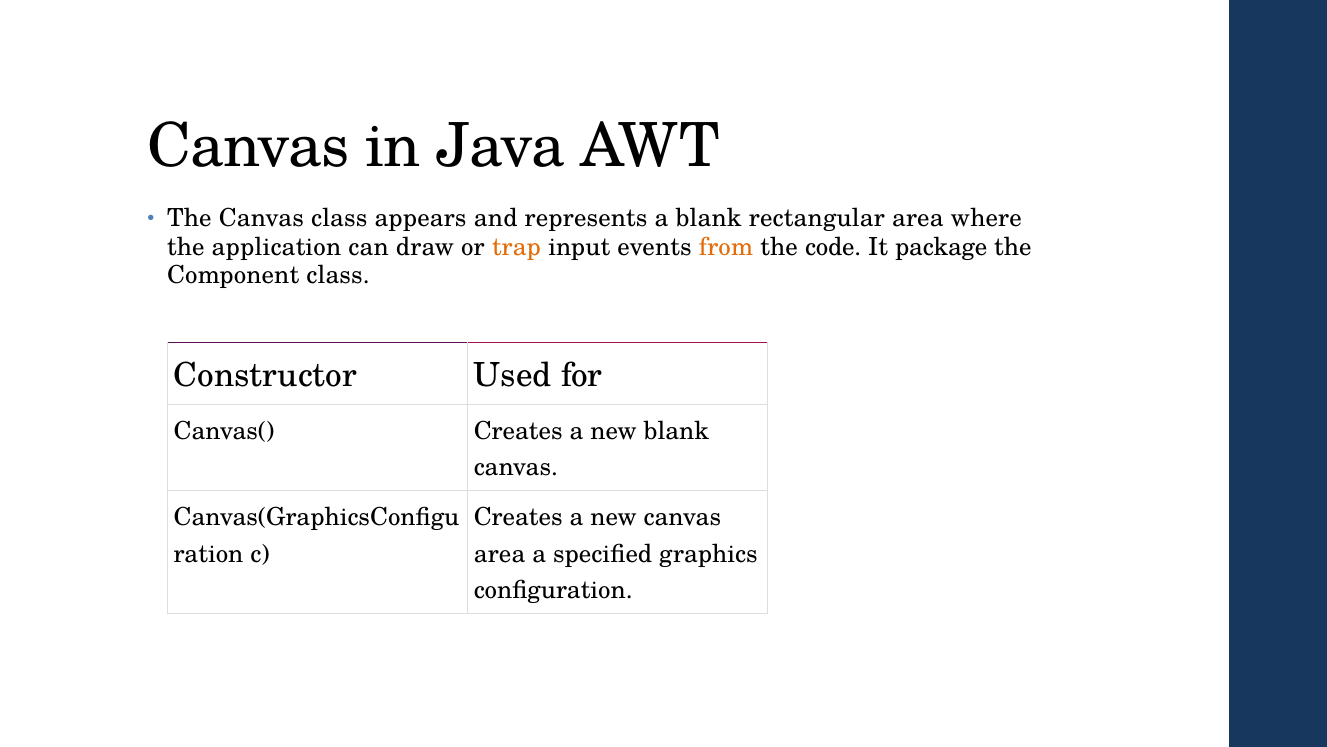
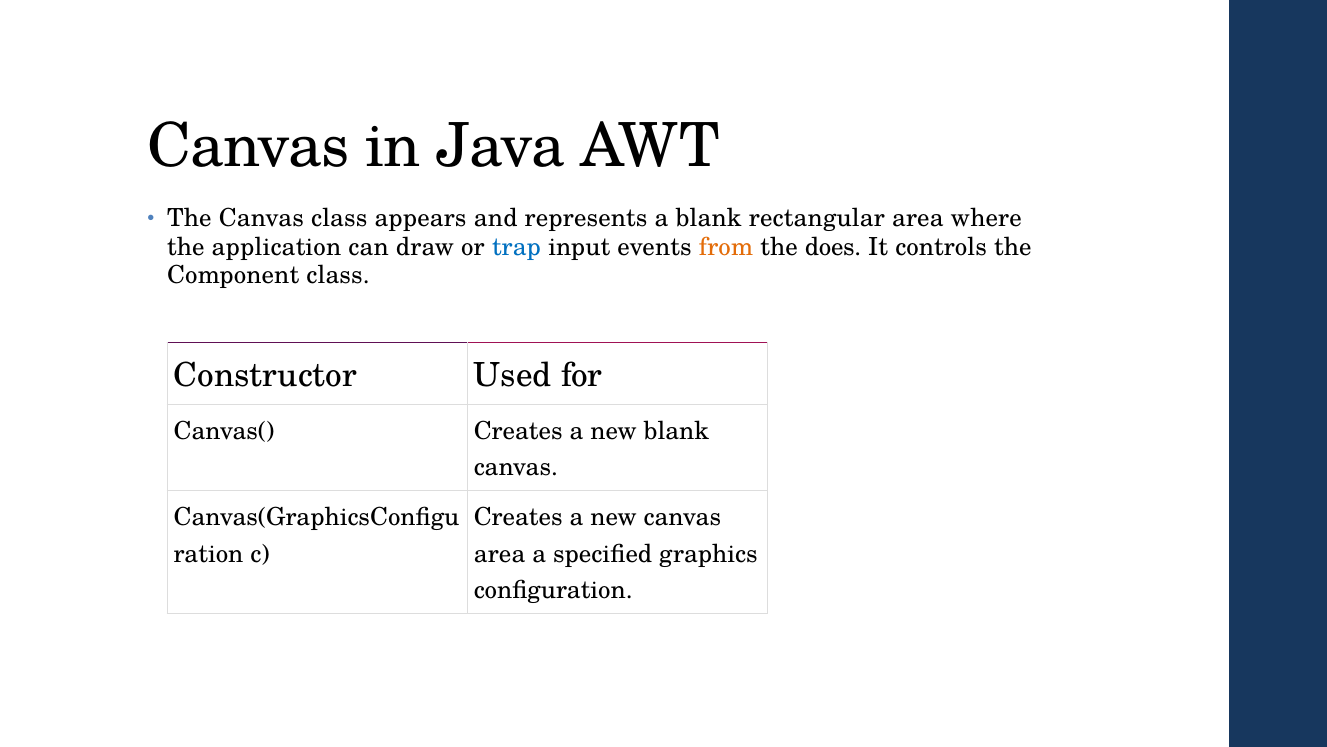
trap colour: orange -> blue (516, 247)
code: code -> does (833, 247)
package: package -> controls (941, 247)
